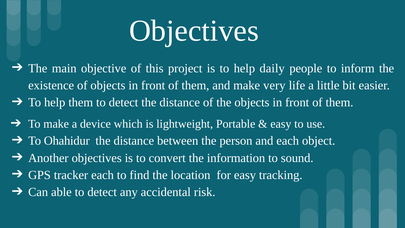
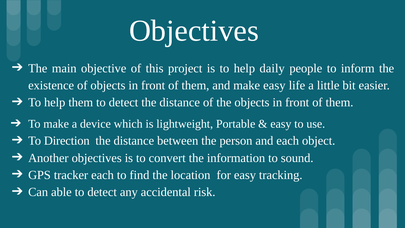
make very: very -> easy (274, 85)
Ohahidur: Ohahidur -> Direction (67, 141)
